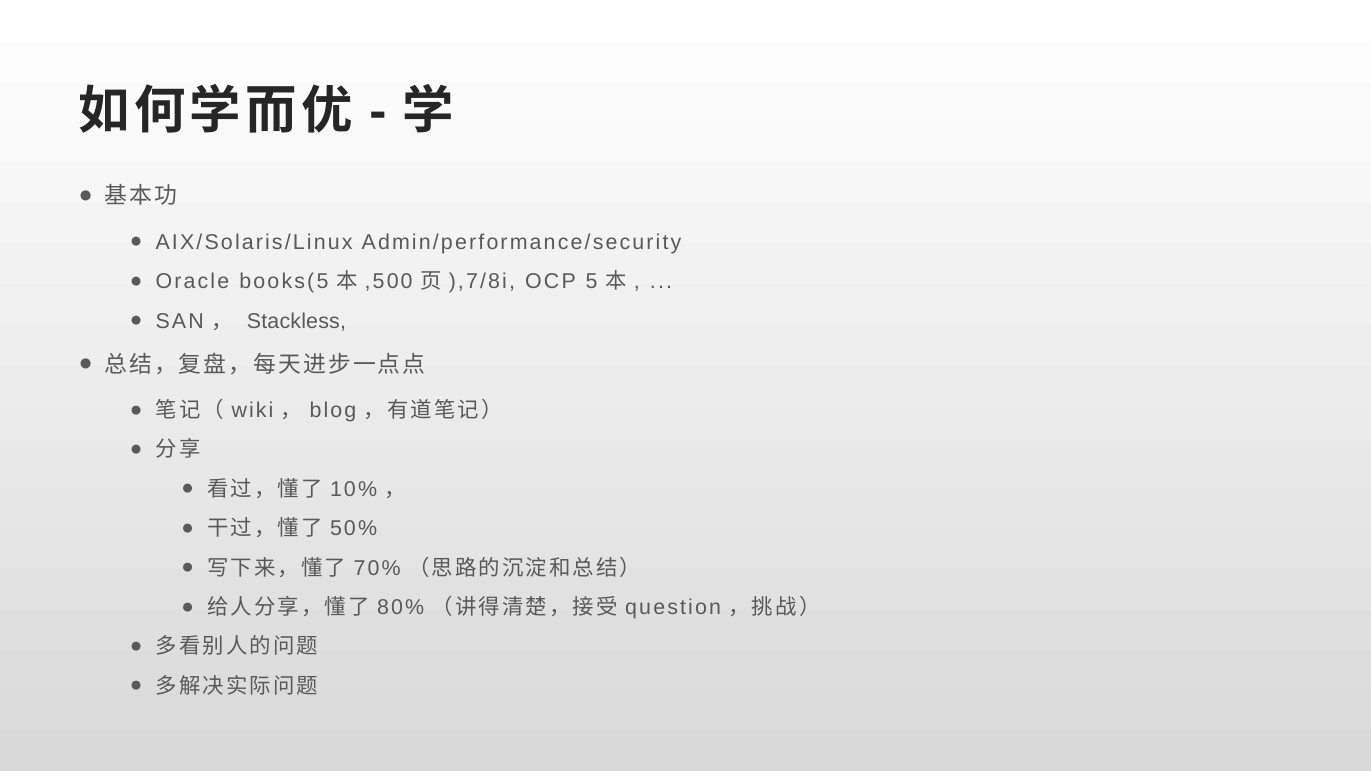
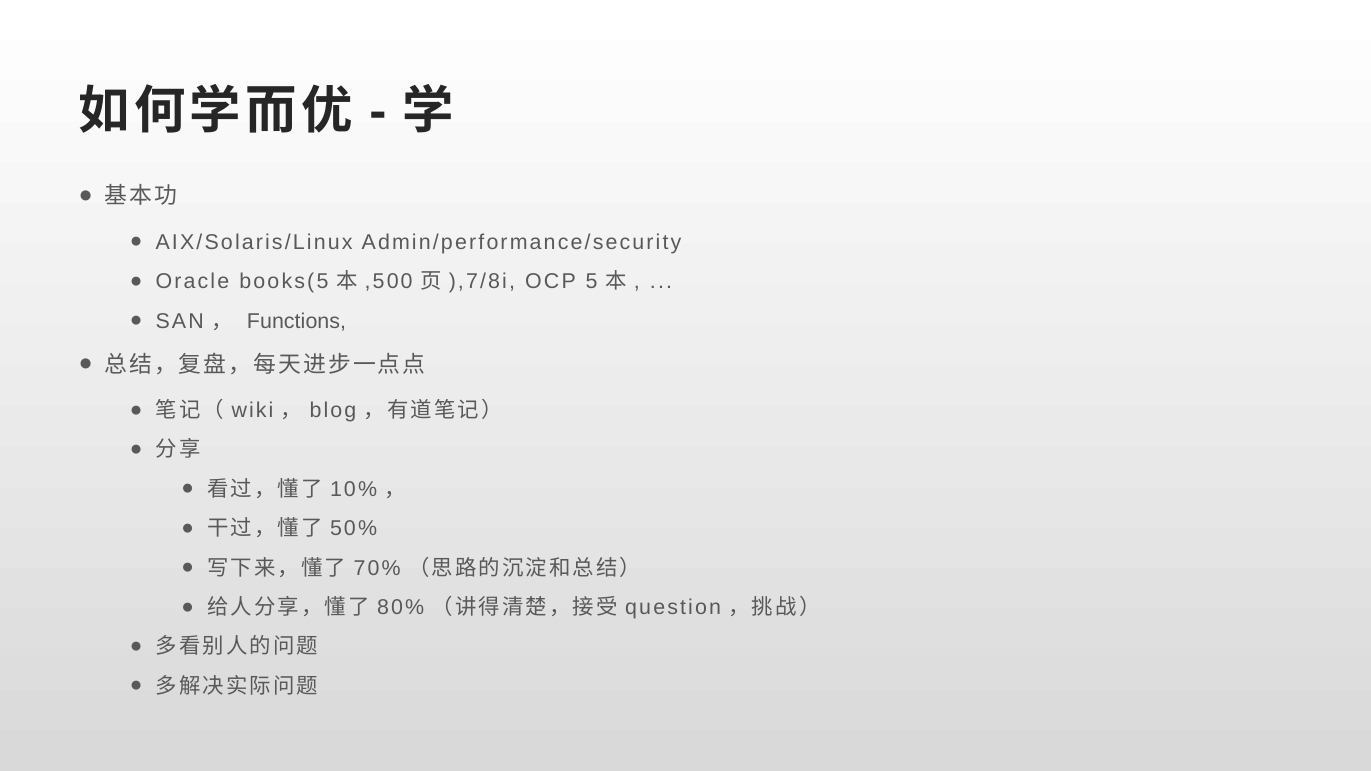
Stackless: Stackless -> Functions (297, 321)
